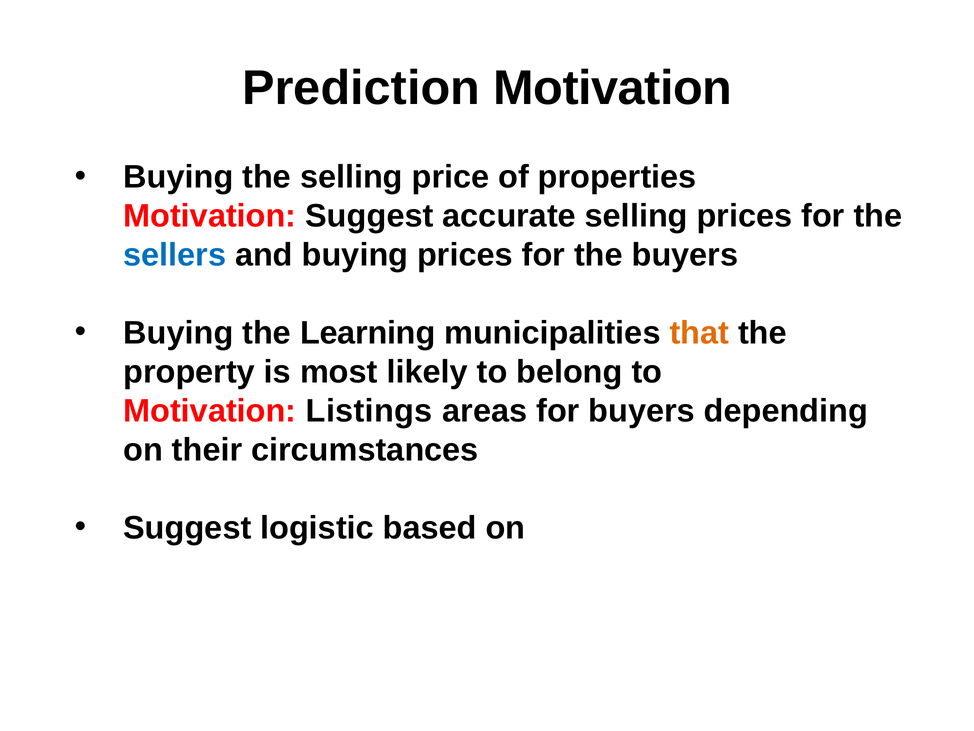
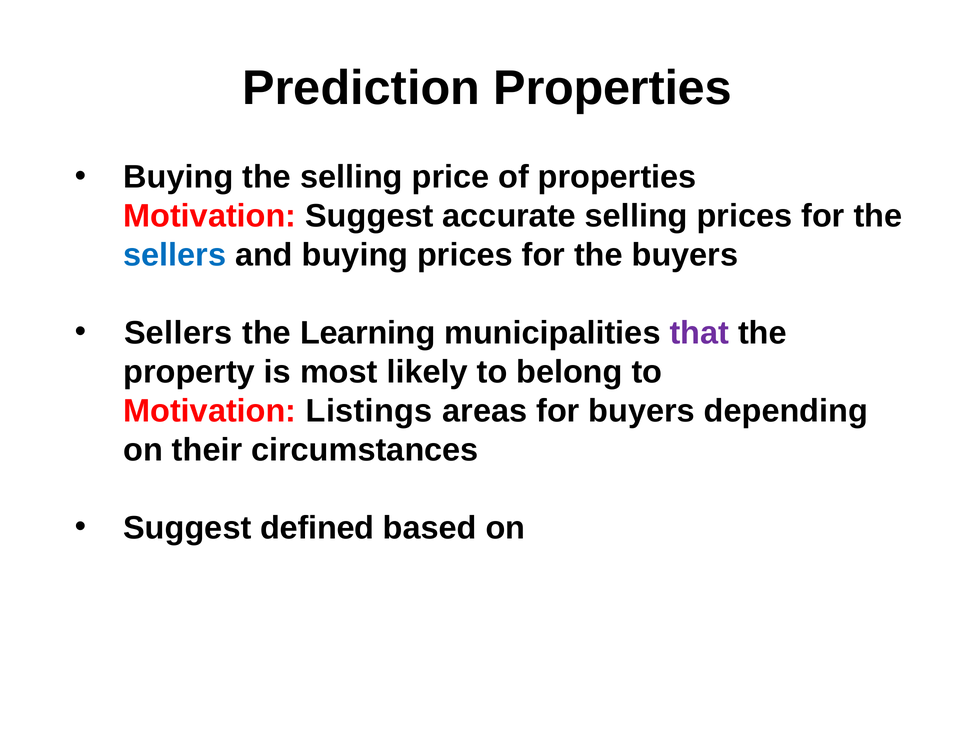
Prediction Motivation: Motivation -> Properties (613, 88)
Buying: Buying -> Sellers (178, 333)
that colour: orange -> purple (699, 333)
logistic: logistic -> defined (317, 528)
